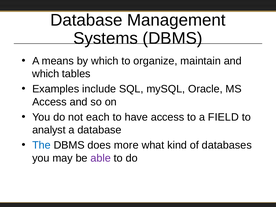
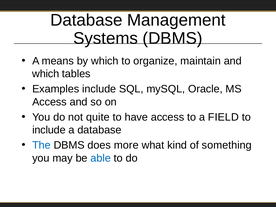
each: each -> quite (98, 117)
analyst: analyst -> include (49, 130)
databases: databases -> something (227, 145)
able colour: purple -> blue (101, 158)
